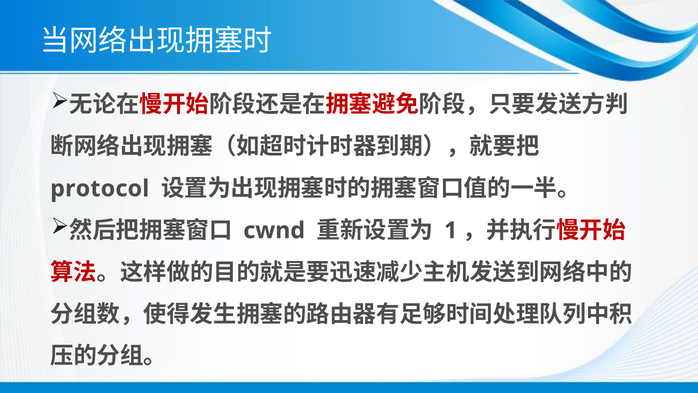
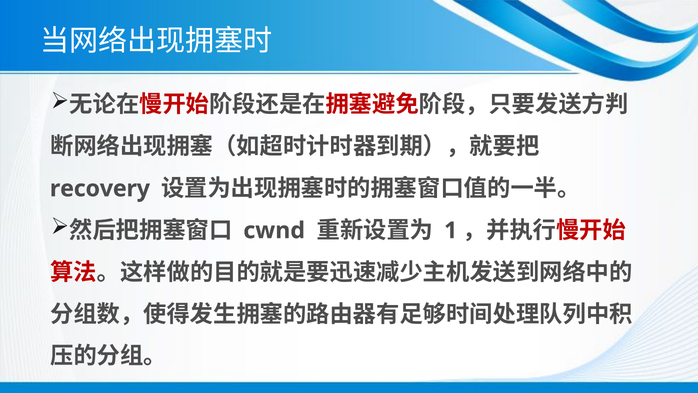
protocol: protocol -> recovery (100, 188)
